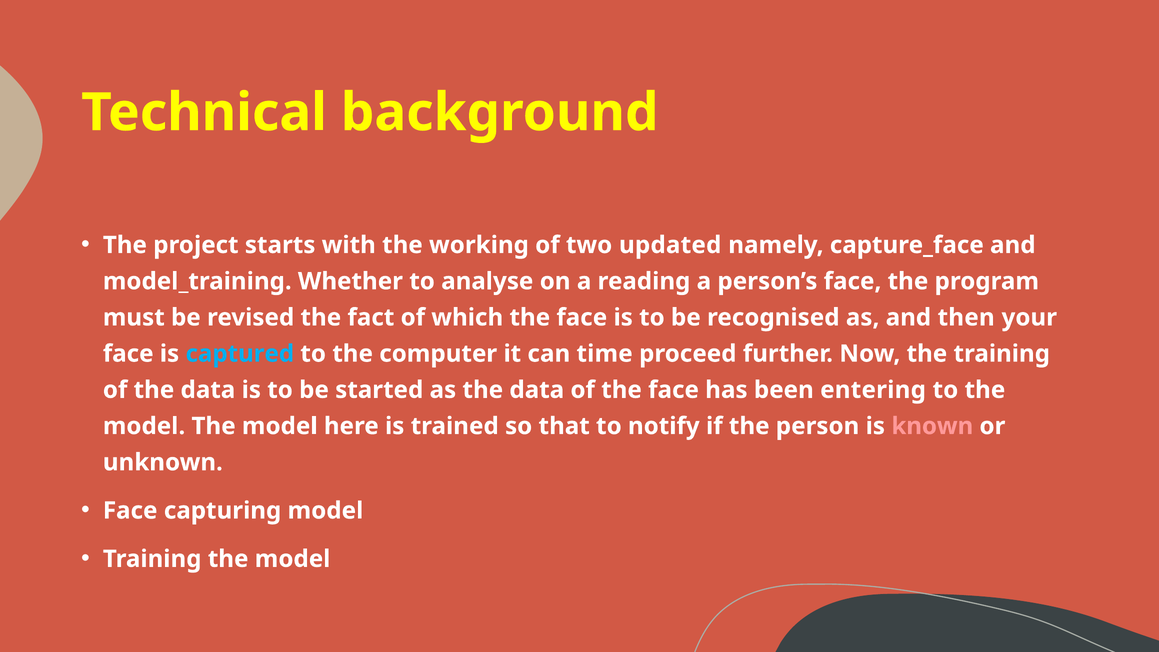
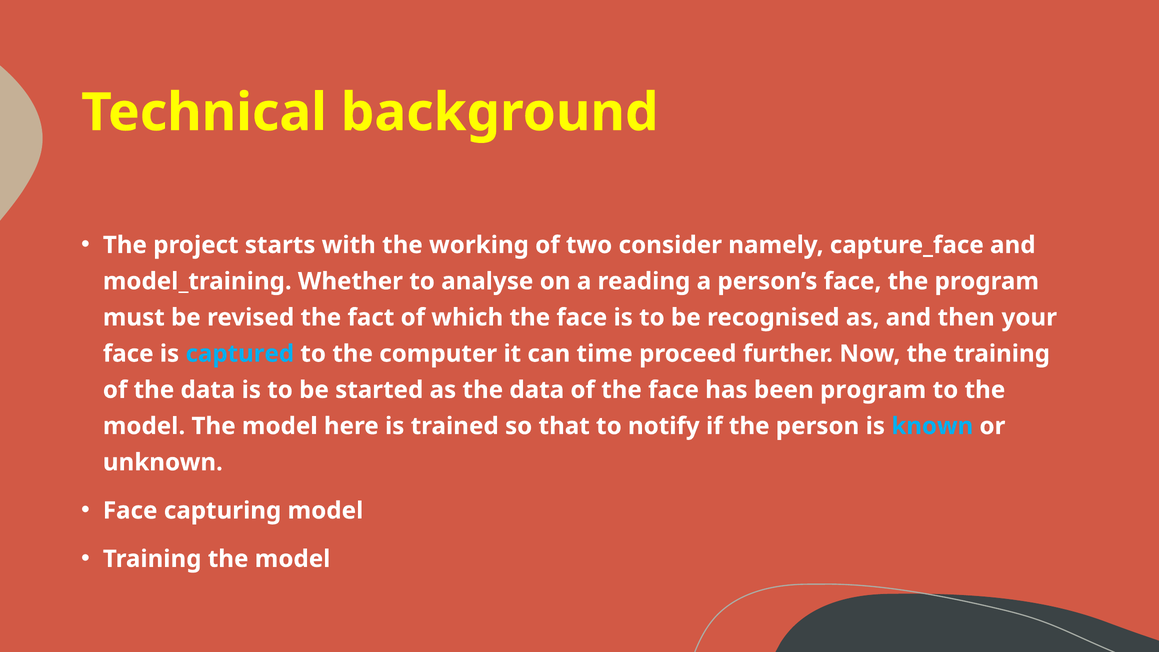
updated: updated -> consider (670, 245)
been entering: entering -> program (873, 390)
known colour: pink -> light blue (932, 426)
